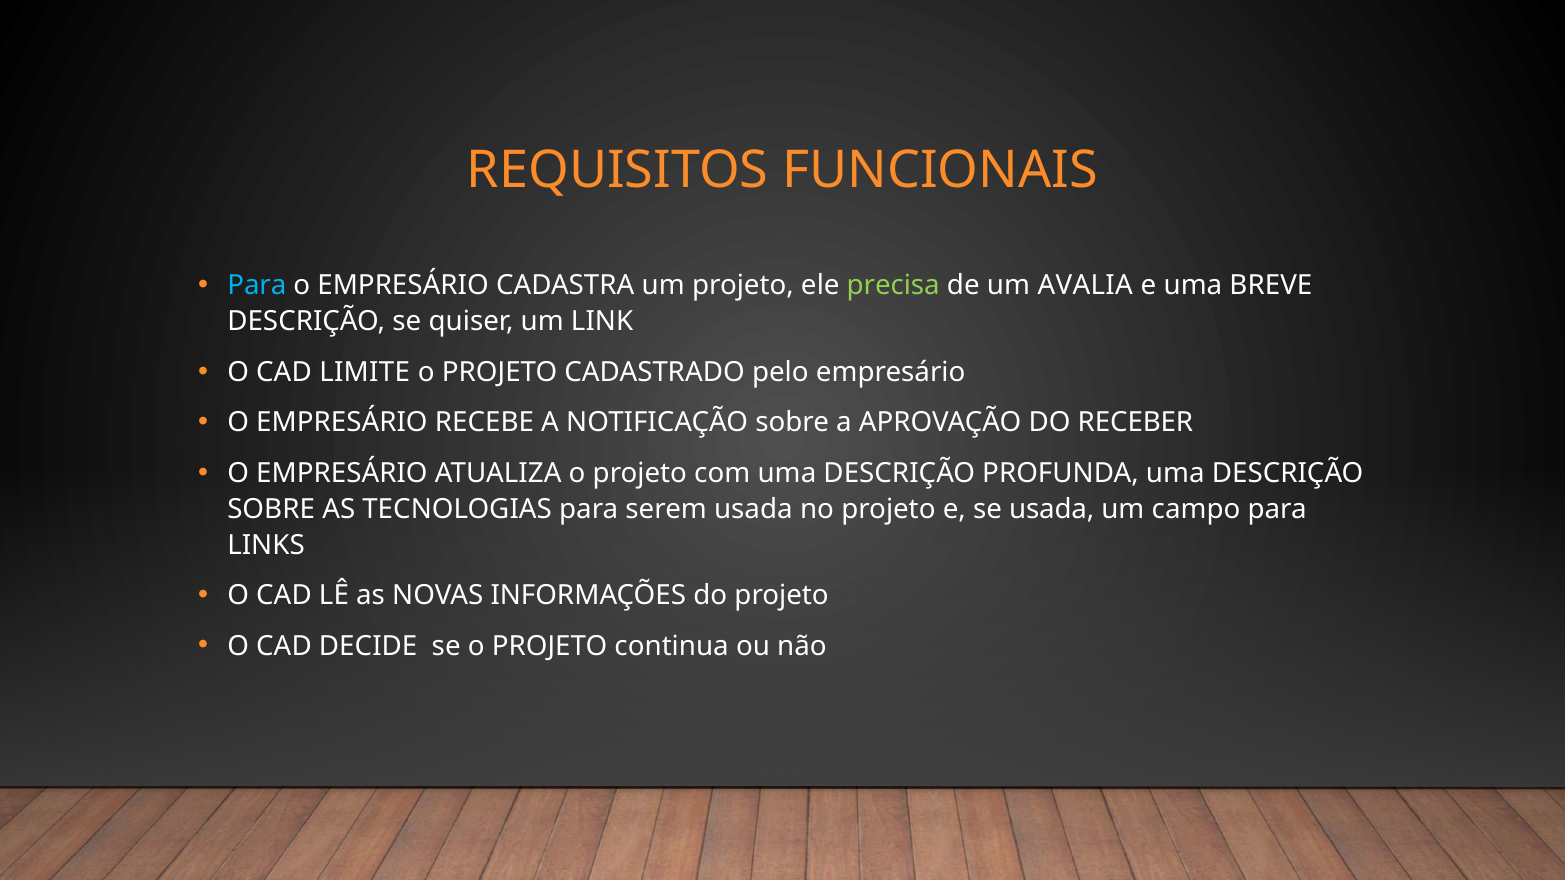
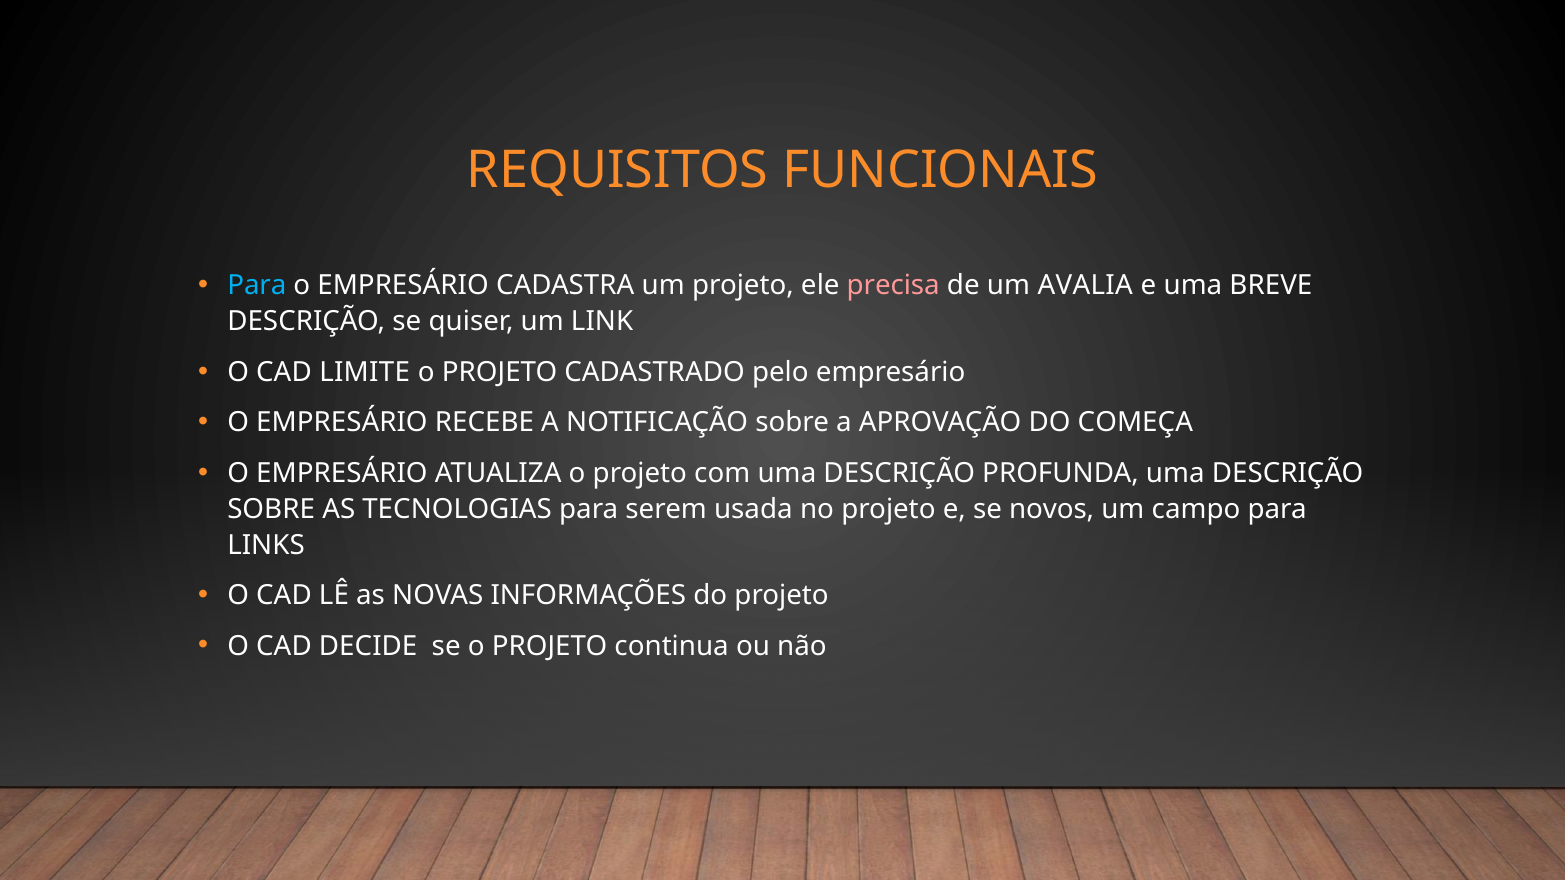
precisa colour: light green -> pink (893, 286)
RECEBER: RECEBER -> COMEÇA (1135, 423)
se usada: usada -> novos (1052, 509)
